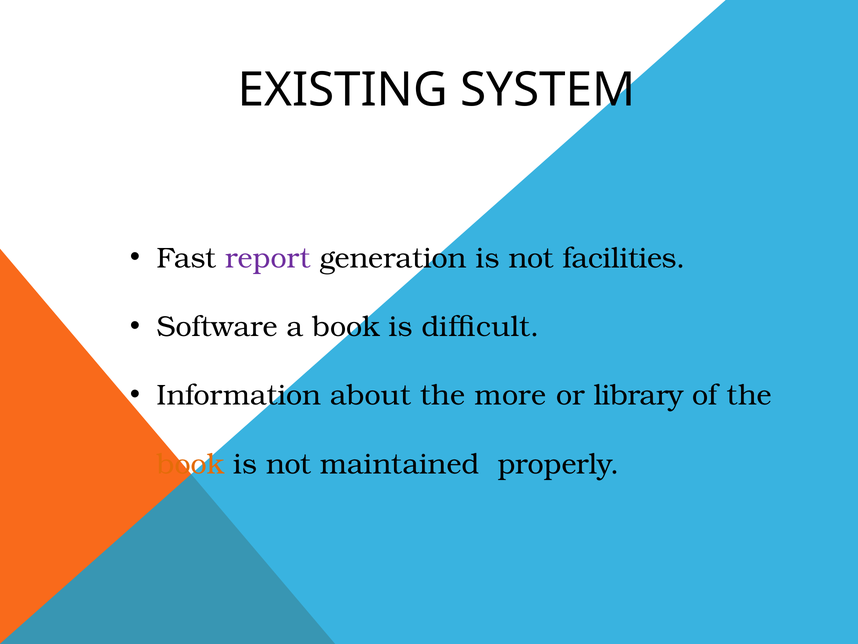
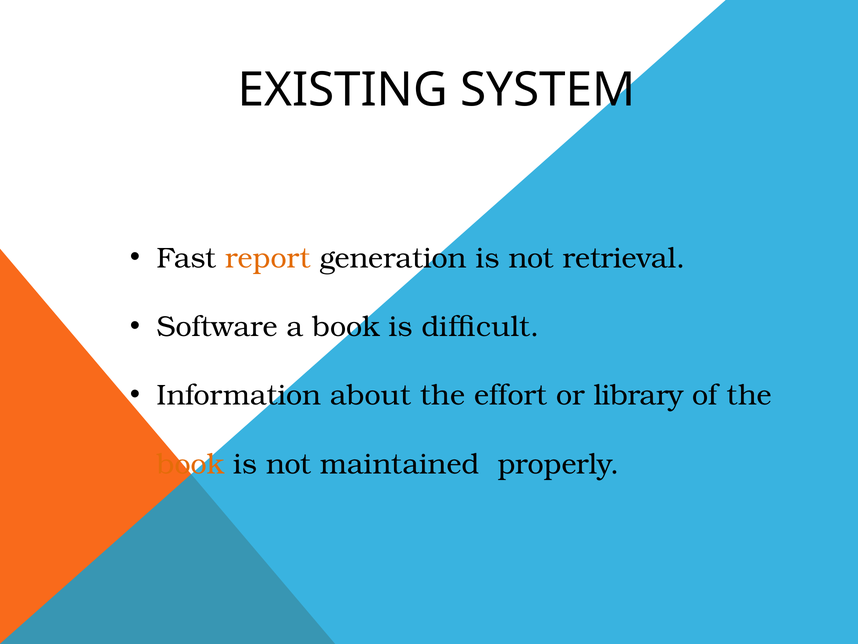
report colour: purple -> orange (268, 258)
facilities: facilities -> retrieval (624, 258)
more: more -> effort (511, 395)
